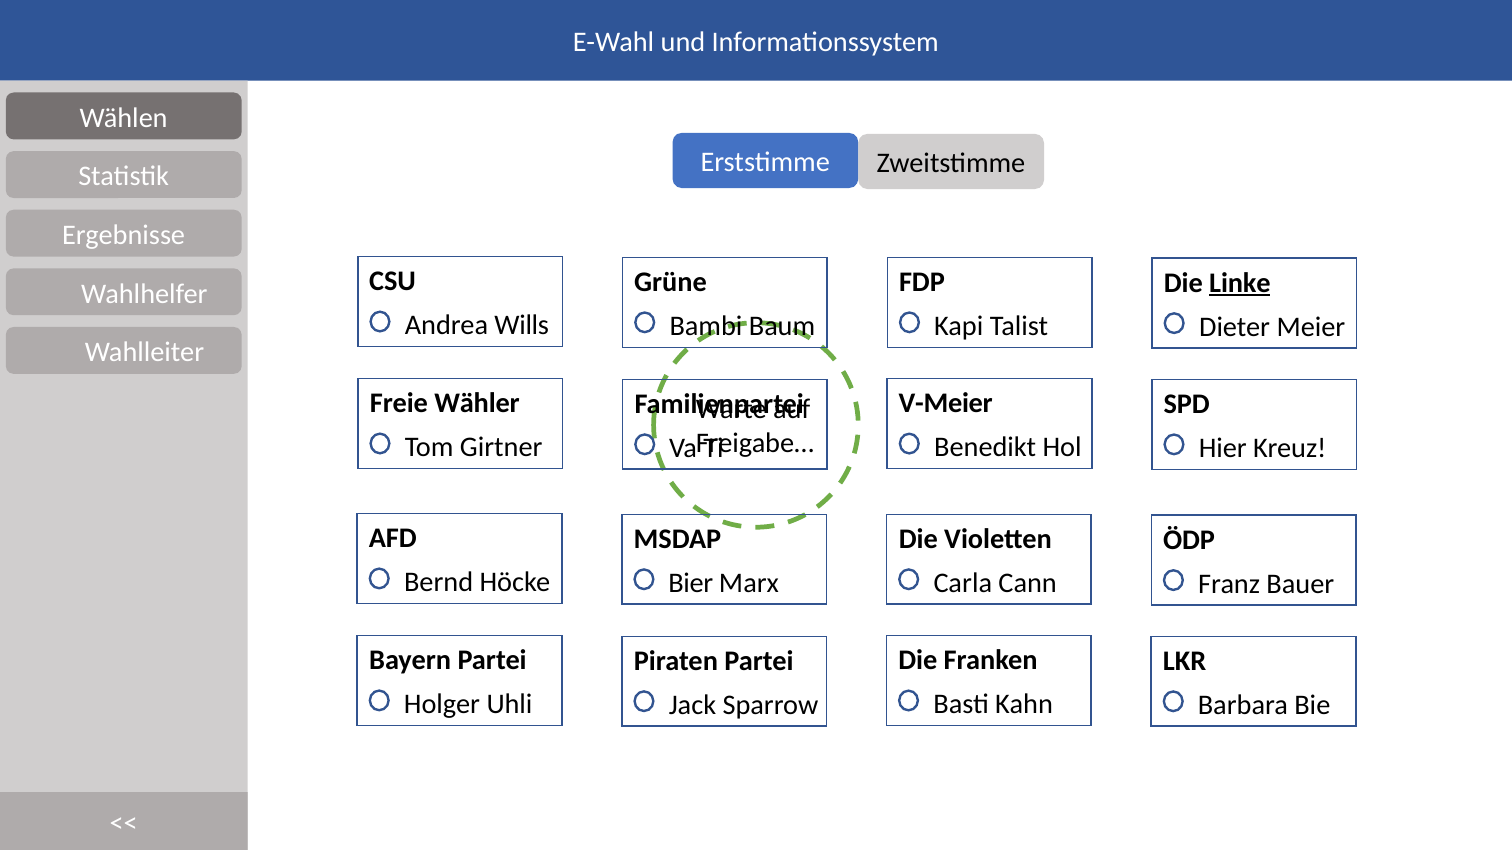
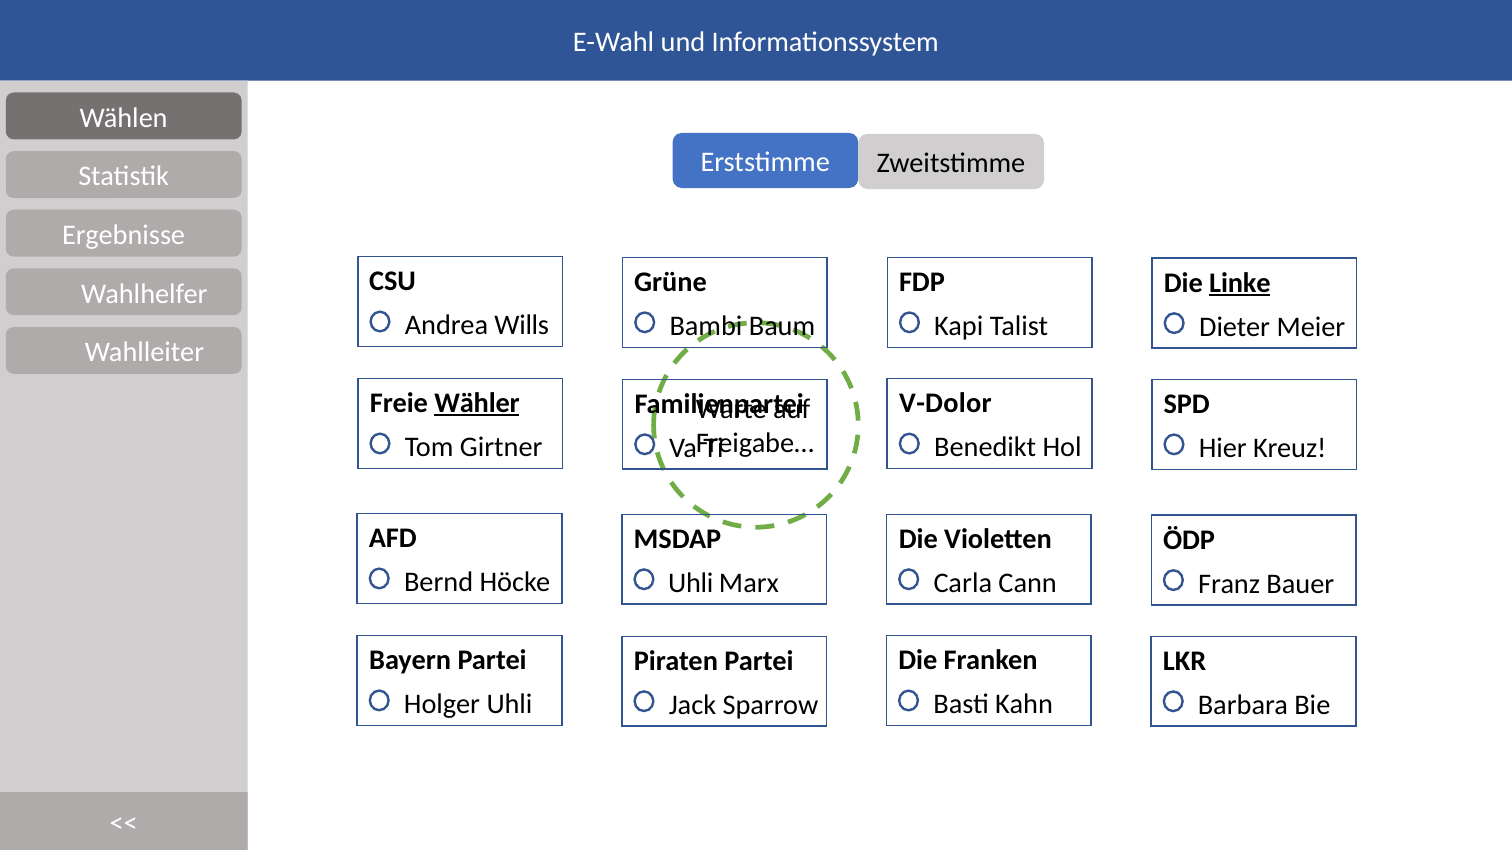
Wähler underline: none -> present (477, 403)
V-Meier: V-Meier -> V-Dolor (945, 403)
Bier: Bier -> Uhli (691, 583)
